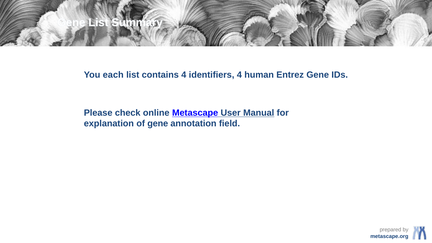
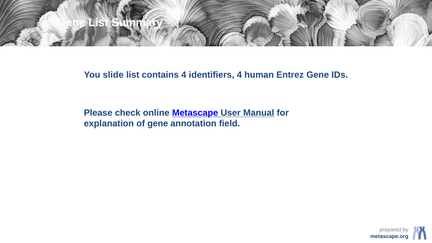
each: each -> slide (113, 75)
